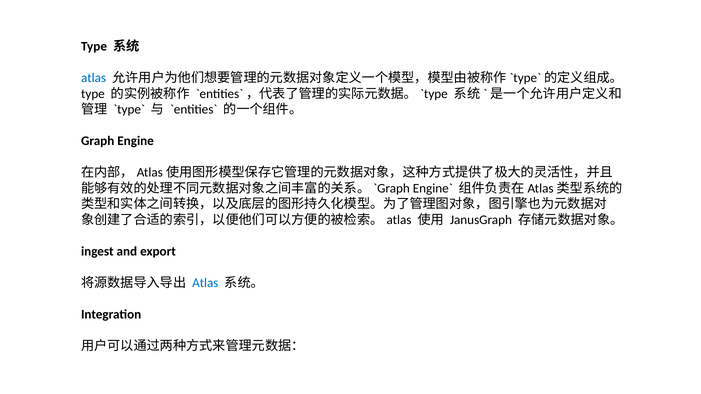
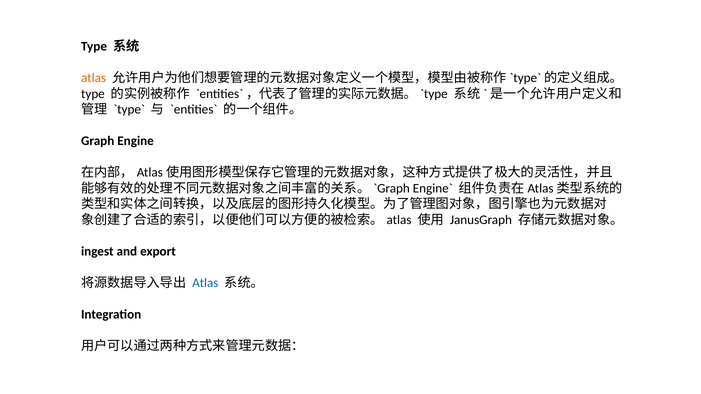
atlas colour: blue -> orange (94, 78)
